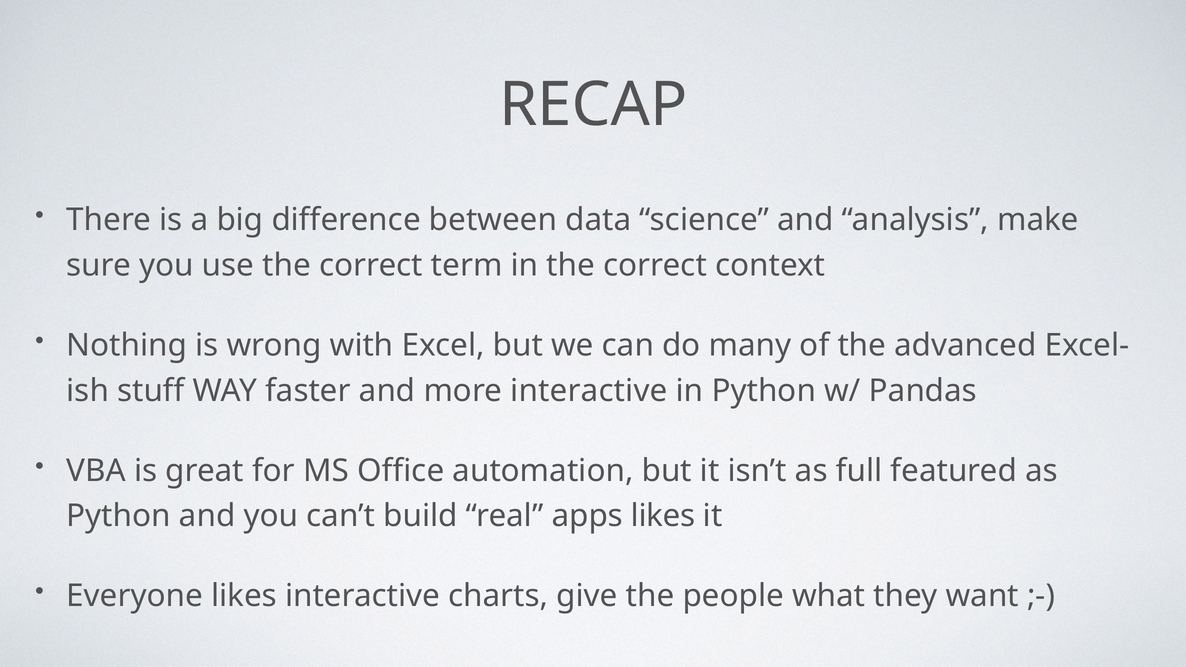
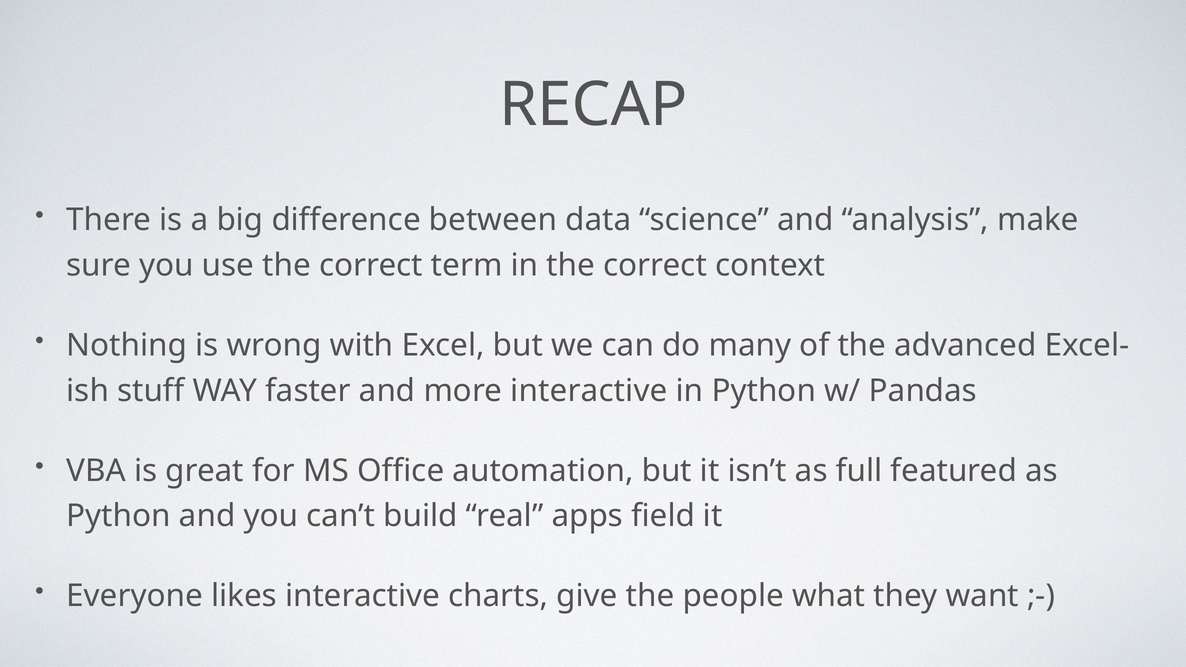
apps likes: likes -> field (663, 516)
